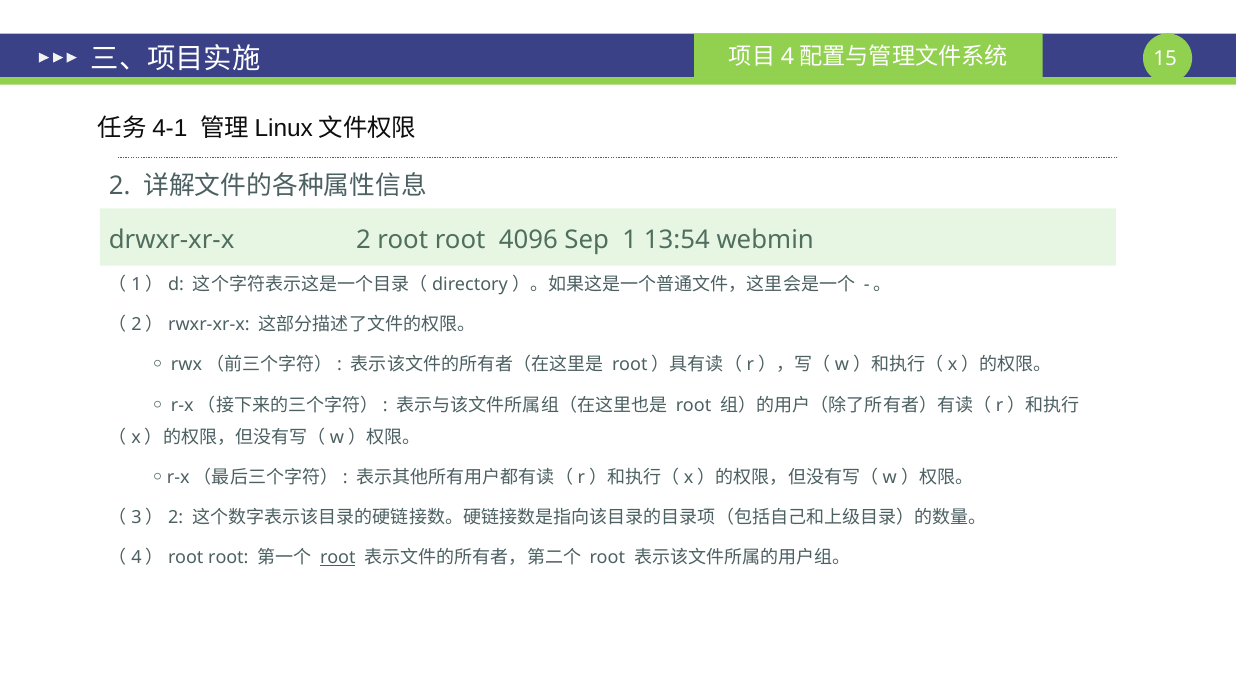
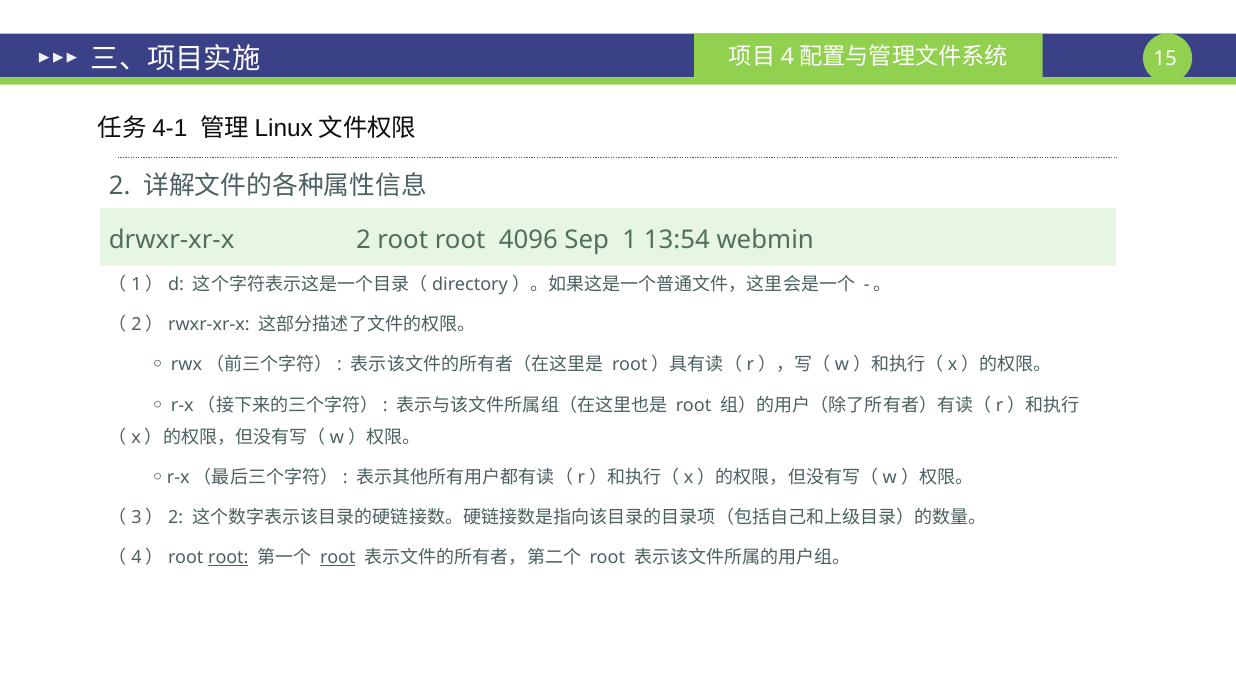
root underline: none -> present (228, 558)
